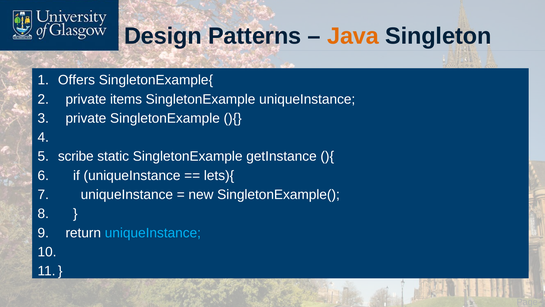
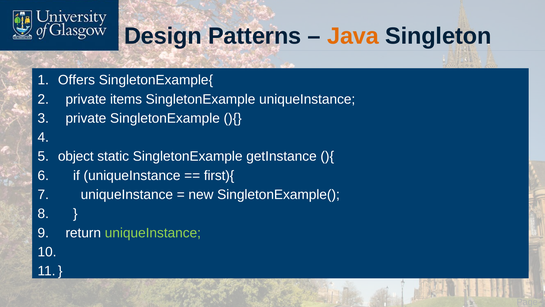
scribe: scribe -> object (76, 156)
lets){: lets){ -> first){ (219, 175)
uniqueInstance colour: light blue -> light green (153, 233)
